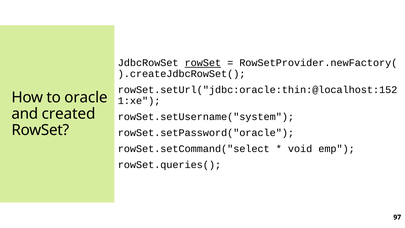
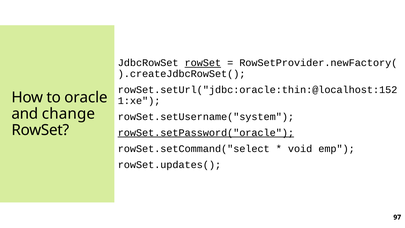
created: created -> change (68, 114)
rowSet.setPassword("oracle underline: none -> present (206, 133)
rowSet.queries(: rowSet.queries( -> rowSet.updates( (169, 165)
